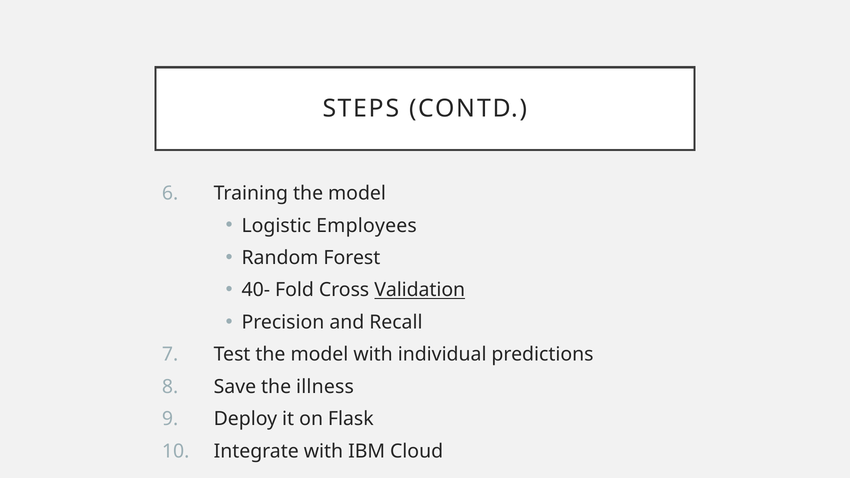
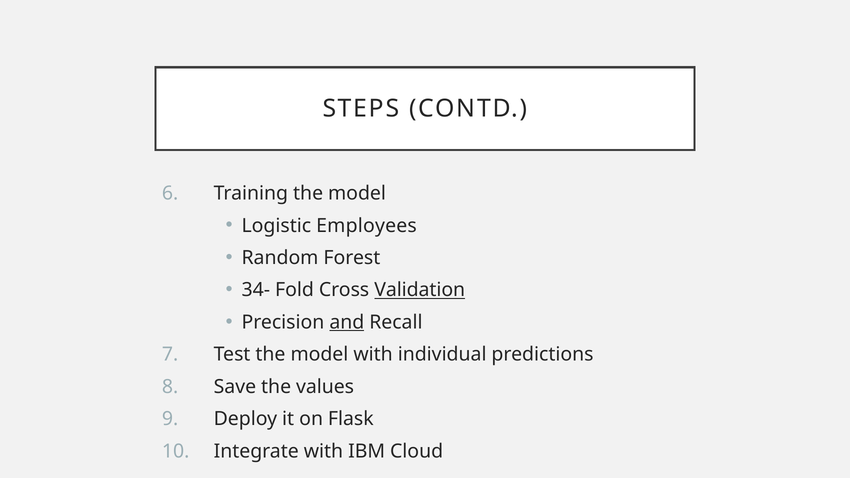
40-: 40- -> 34- (256, 290)
and underline: none -> present (347, 322)
illness: illness -> values (325, 387)
